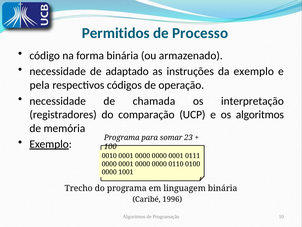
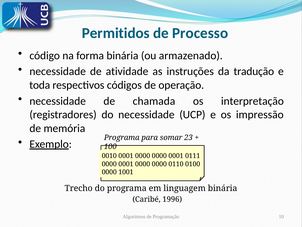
adaptado: adaptado -> atividade (127, 71)
da exemplo: exemplo -> tradução (254, 71)
pela: pela -> toda (40, 85)
do comparação: comparação -> necessidade (146, 114)
os algoritmos: algoritmos -> impressão (260, 114)
